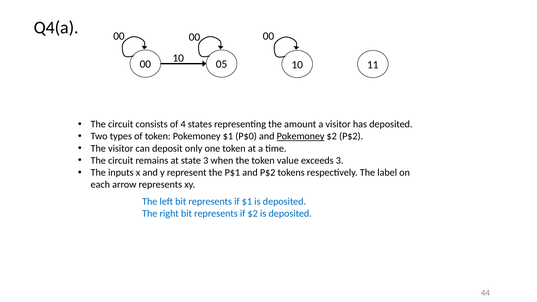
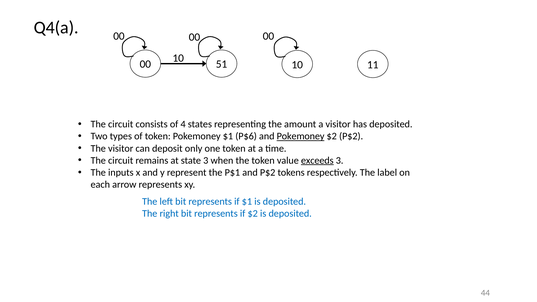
05: 05 -> 51 (222, 64)
P$0: P$0 -> P$6 (246, 136)
exceeds underline: none -> present (317, 161)
